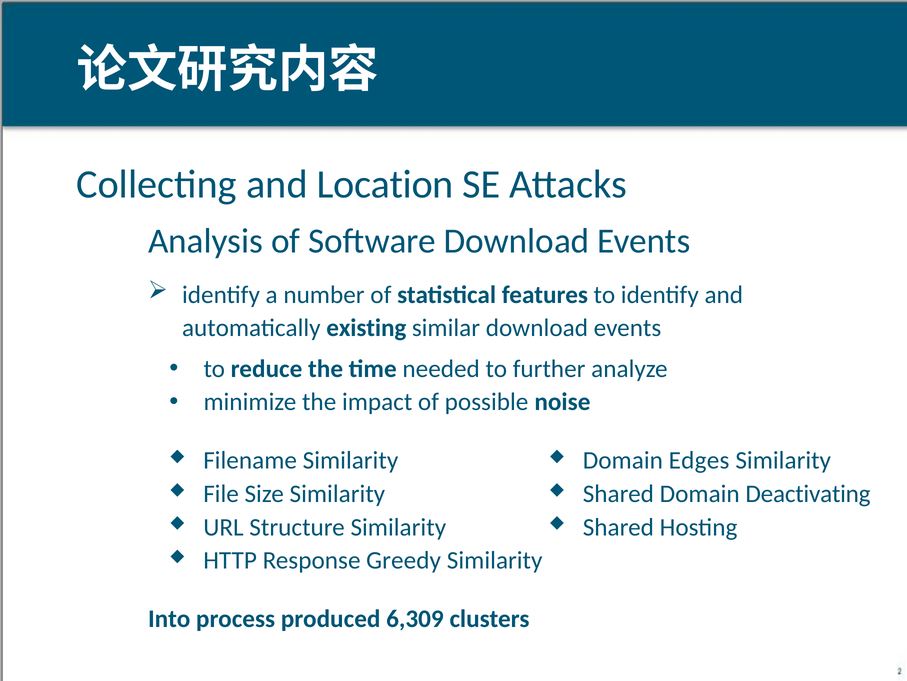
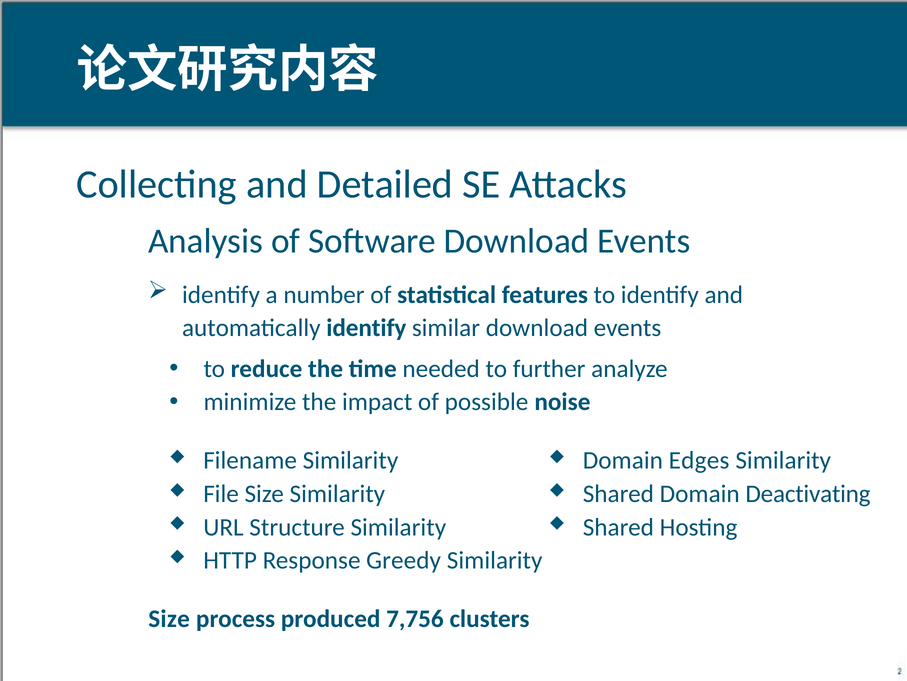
Location: Location -> Detailed (385, 184)
automatically existing: existing -> identify (366, 328)
Into: Into -> Size (169, 618)
6,309: 6,309 -> 7,756 (415, 618)
